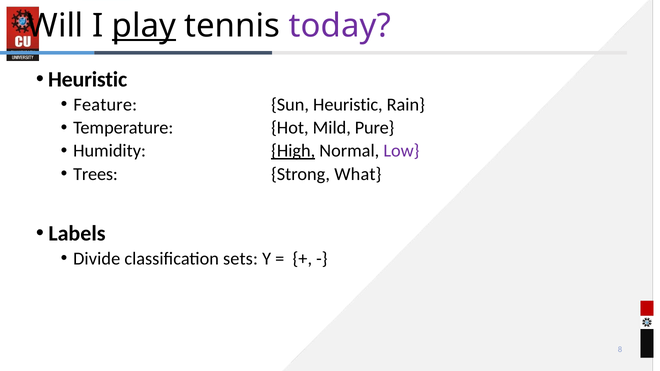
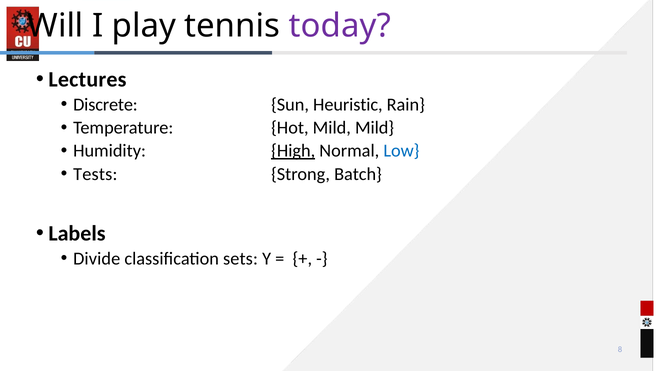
play underline: present -> none (144, 26)
Heuristic: Heuristic -> Lectures (87, 79)
Feature: Feature -> Discrete (105, 105)
Mild Pure: Pure -> Mild (375, 128)
Low colour: purple -> blue (401, 151)
Trees: Trees -> Tests (95, 174)
What: What -> Batch (358, 174)
